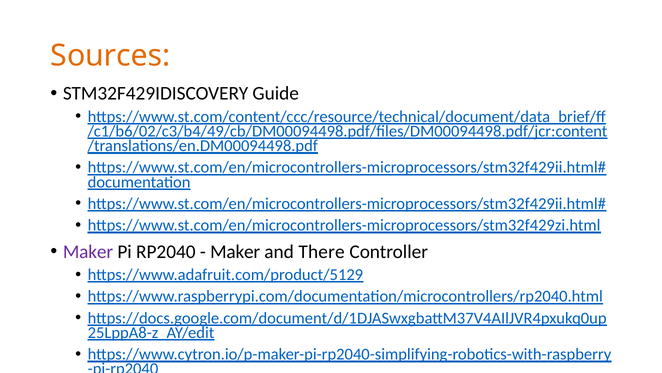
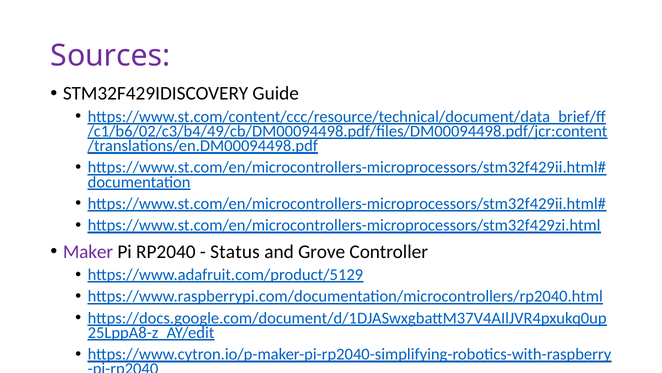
Sources colour: orange -> purple (110, 56)
Maker: Maker -> Status (235, 251)
There: There -> Grove (322, 251)
